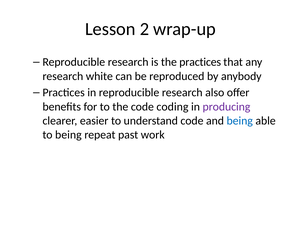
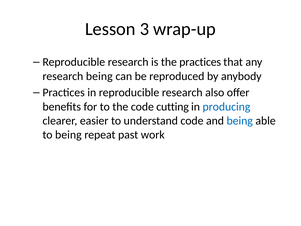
2: 2 -> 3 (144, 29)
research white: white -> being (99, 76)
coding: coding -> cutting (173, 107)
producing colour: purple -> blue (226, 107)
